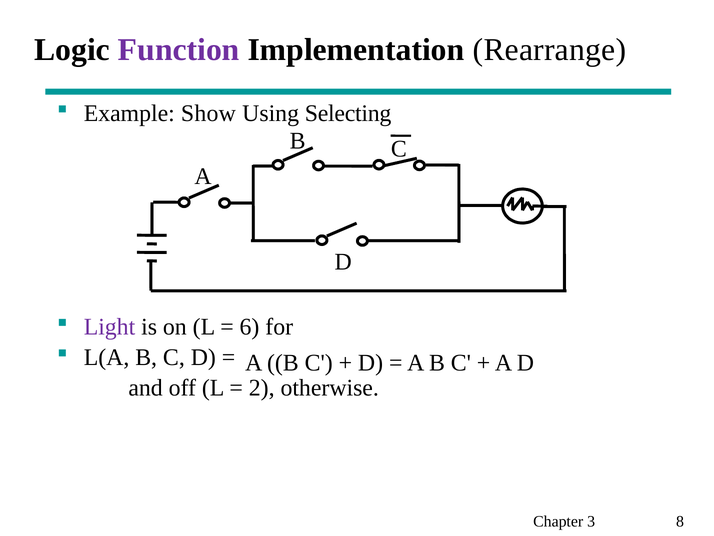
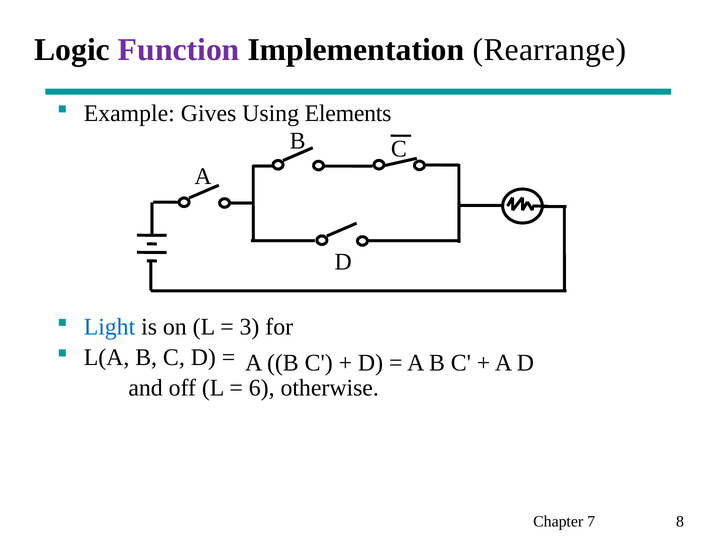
Show: Show -> Gives (209, 113)
Selecting: Selecting -> Elements (348, 113)
Light colour: purple -> blue (110, 326)
6: 6 -> 3 (249, 326)
2: 2 -> 6 (262, 387)
3: 3 -> 7 (591, 521)
